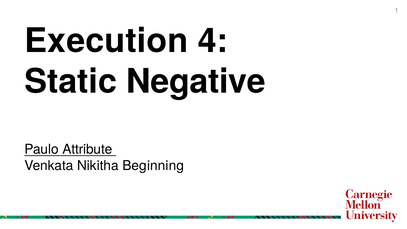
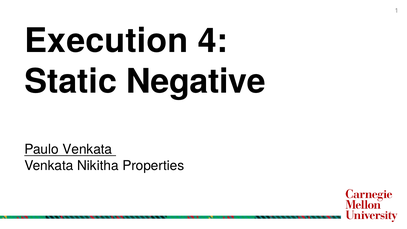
Paulo Attribute: Attribute -> Venkata (87, 149)
Beginning: Beginning -> Properties (153, 166)
